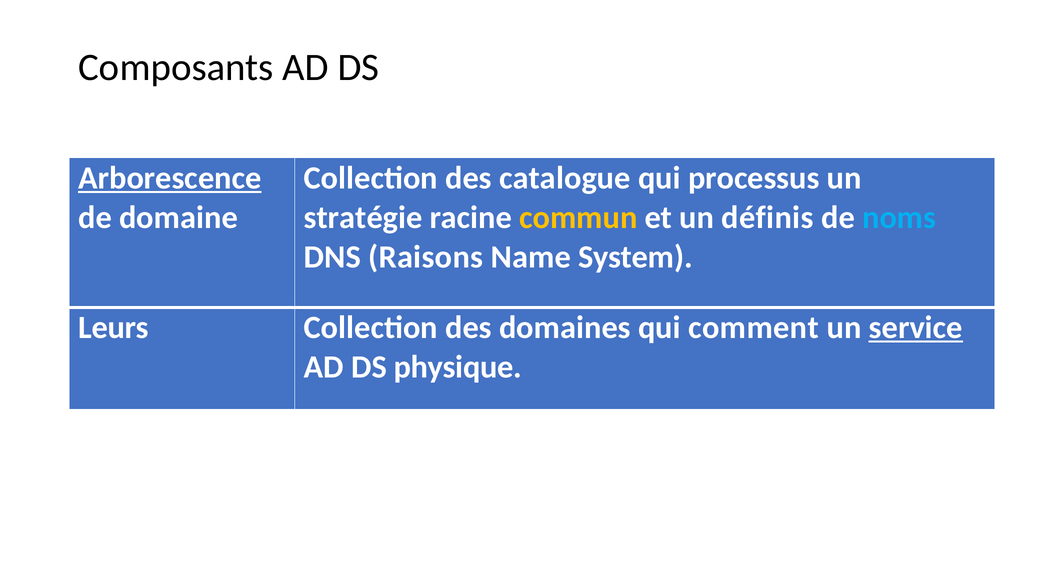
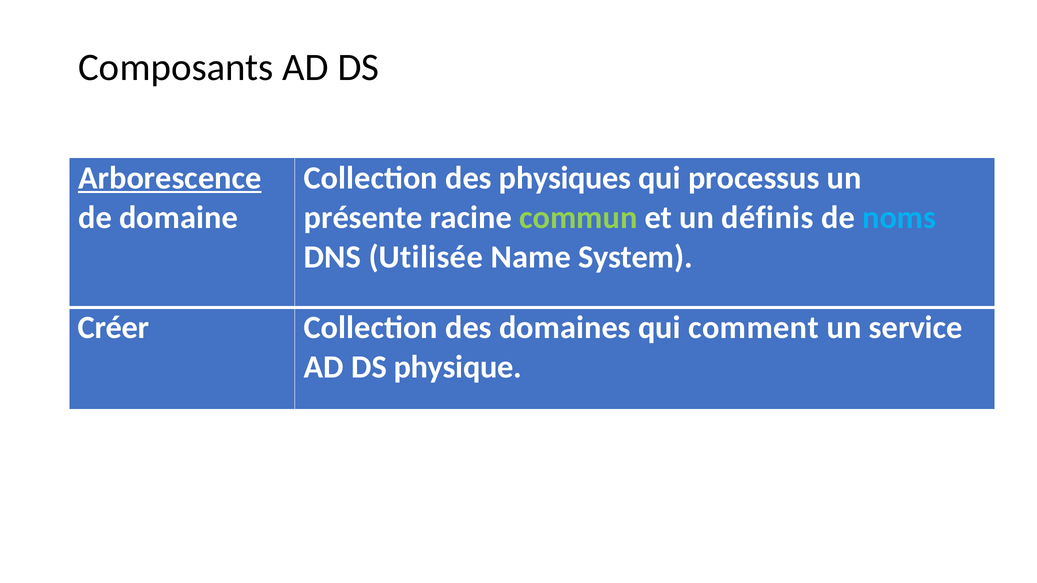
catalogue: catalogue -> physiques (565, 178)
stratégie: stratégie -> présente (363, 218)
commun colour: yellow -> light green (578, 218)
Raisons: Raisons -> Utilisée (426, 257)
Leurs: Leurs -> Créer (113, 328)
service underline: present -> none (916, 328)
